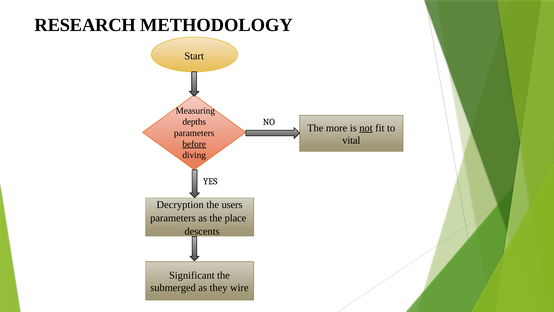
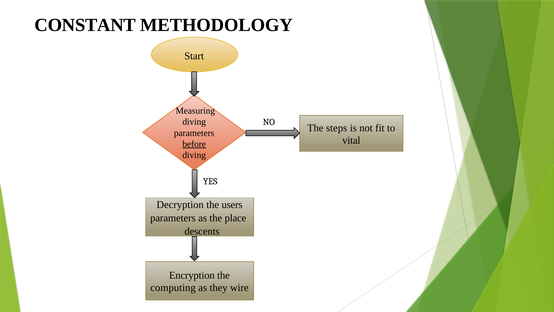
RESEARCH: RESEARCH -> CONSTANT (85, 25)
depths: depths -> diving (194, 122)
more: more -> steps (337, 128)
not underline: present -> none (366, 128)
Significant: Significant -> Encryption (192, 275)
submerged: submerged -> computing (173, 287)
